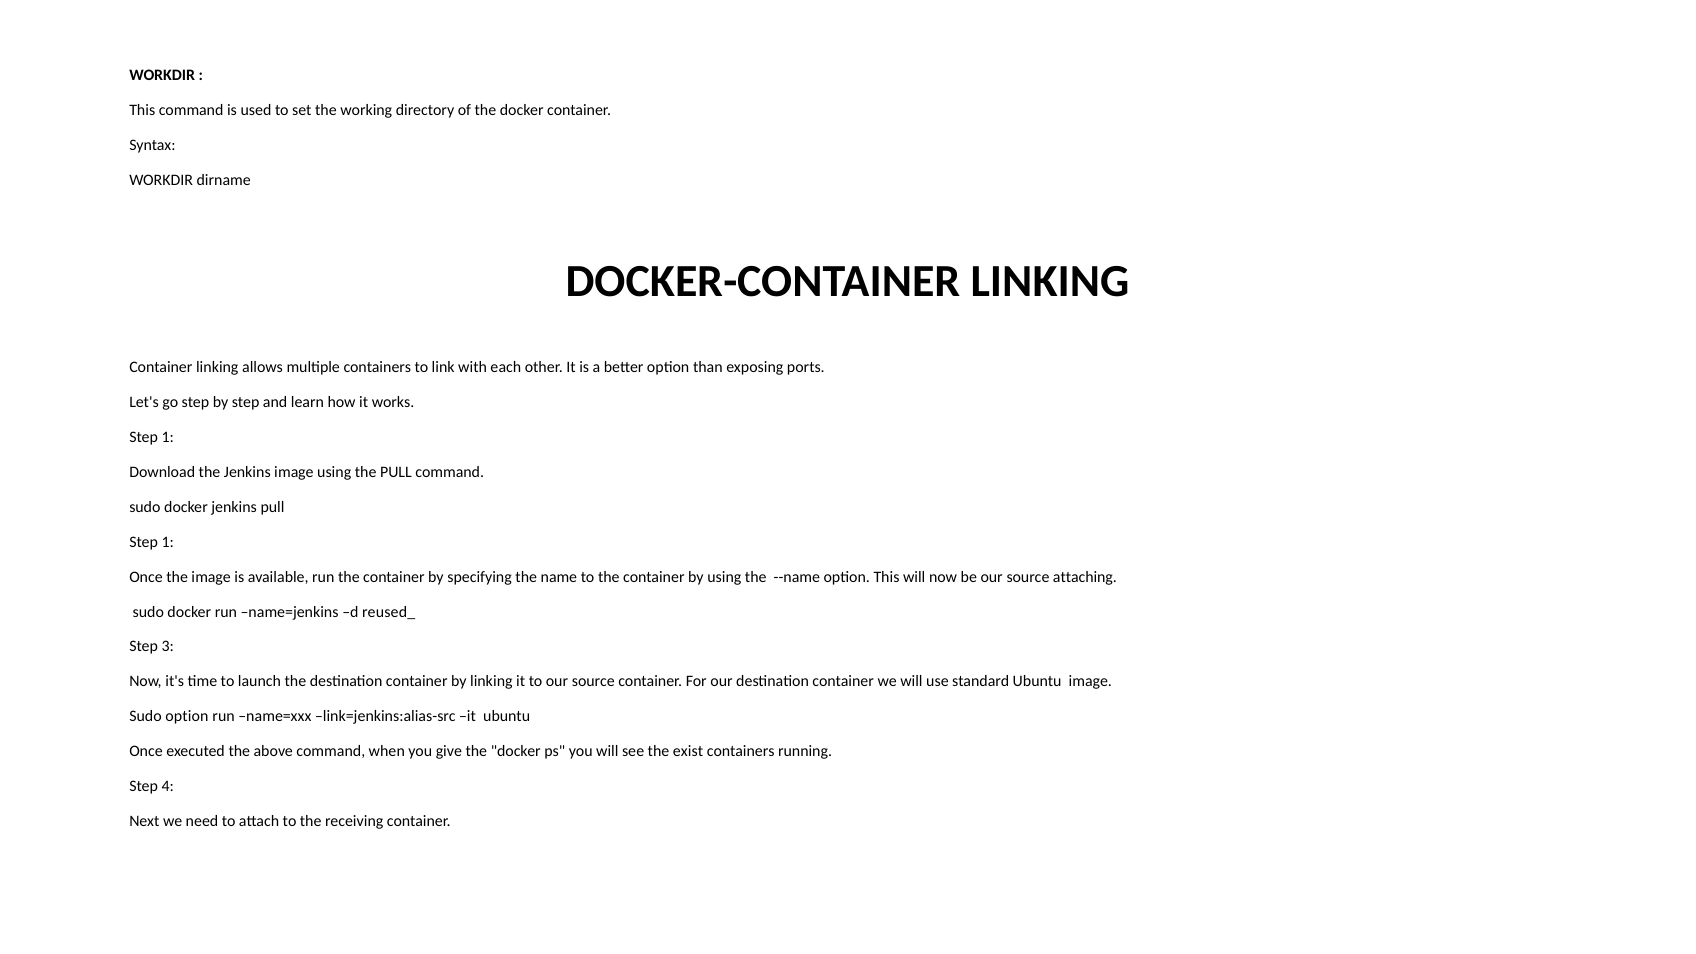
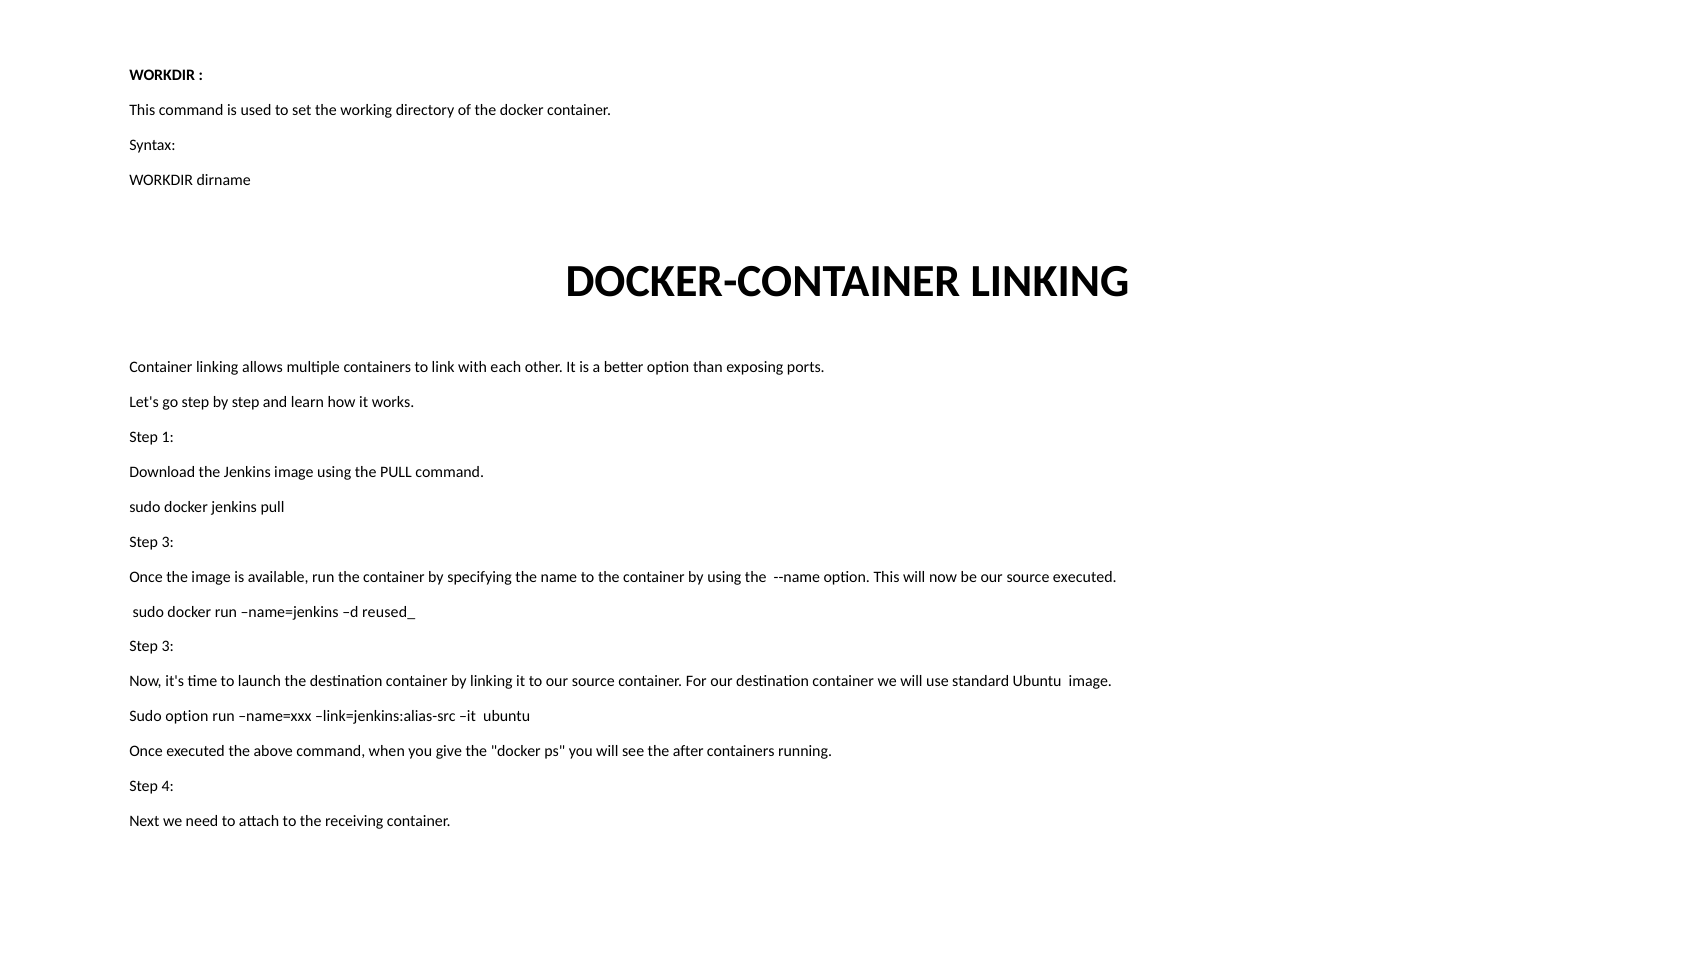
1: 1 -> 3 (168, 542)
source attaching: attaching -> executed (1085, 577)
exist: exist -> after (688, 751)
